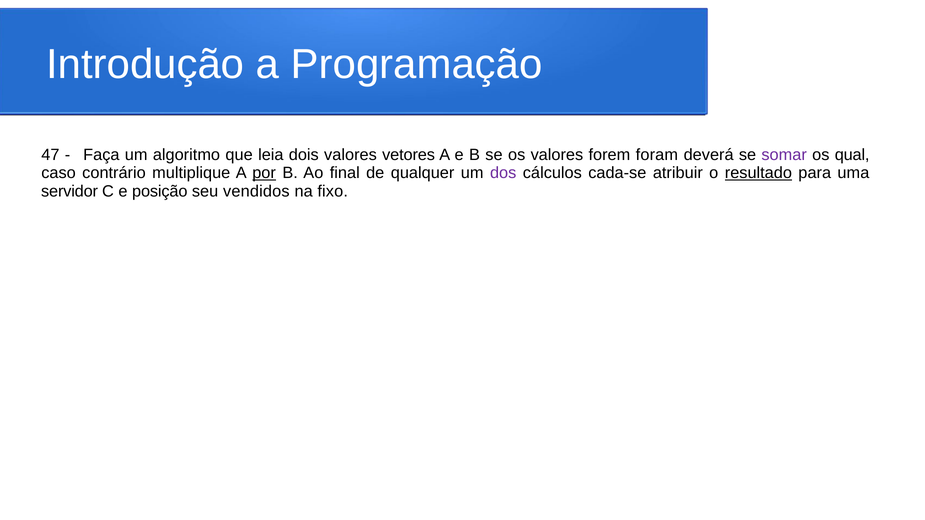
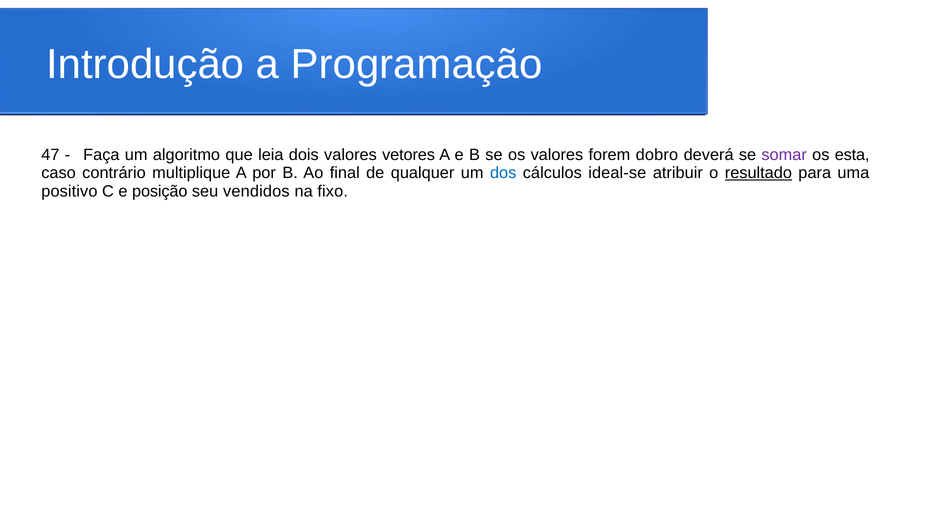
foram: foram -> dobro (657, 155)
qual: qual -> esta (852, 155)
por underline: present -> none (264, 173)
dos colour: purple -> blue (503, 173)
cada-se: cada-se -> ideal-se (617, 173)
servidor: servidor -> positivo (69, 191)
